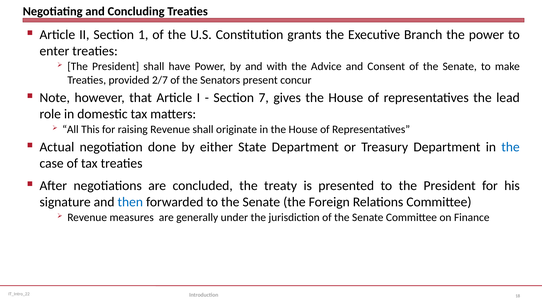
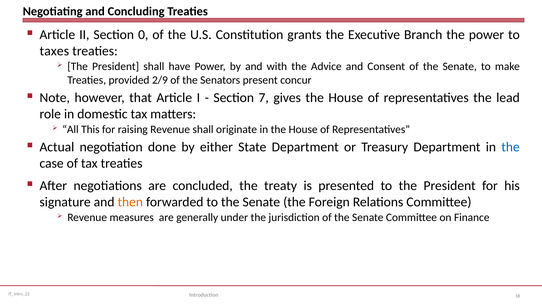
1: 1 -> 0 (143, 35)
enter: enter -> taxes (54, 51)
2/7: 2/7 -> 2/9 (160, 80)
then colour: blue -> orange (130, 202)
